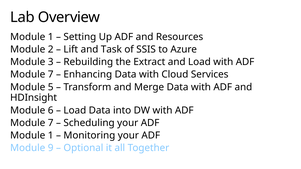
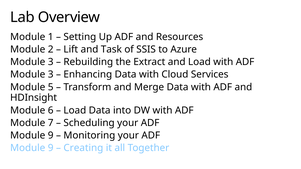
7: 7 -> 3 (51, 75)
1: 1 -> 9 (51, 136)
Optional: Optional -> Creating (83, 148)
